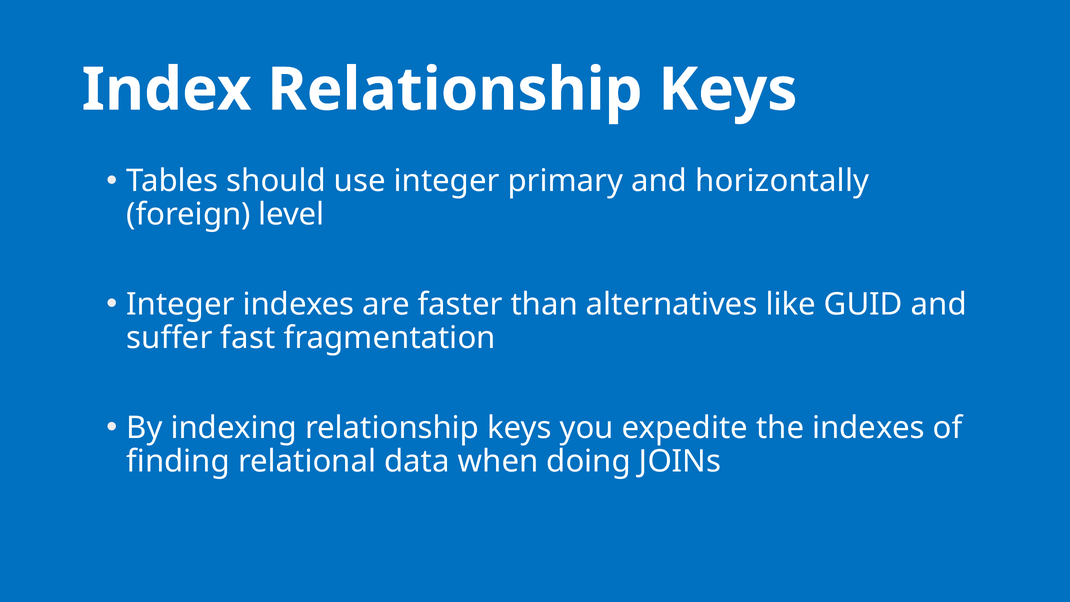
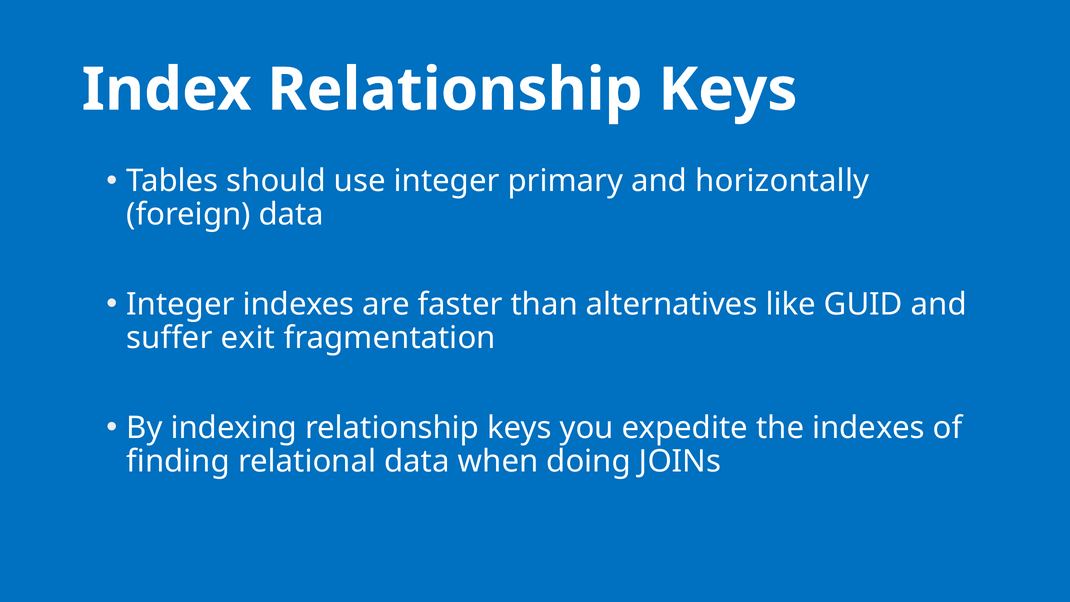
foreign level: level -> data (291, 215)
fast: fast -> exit (248, 338)
